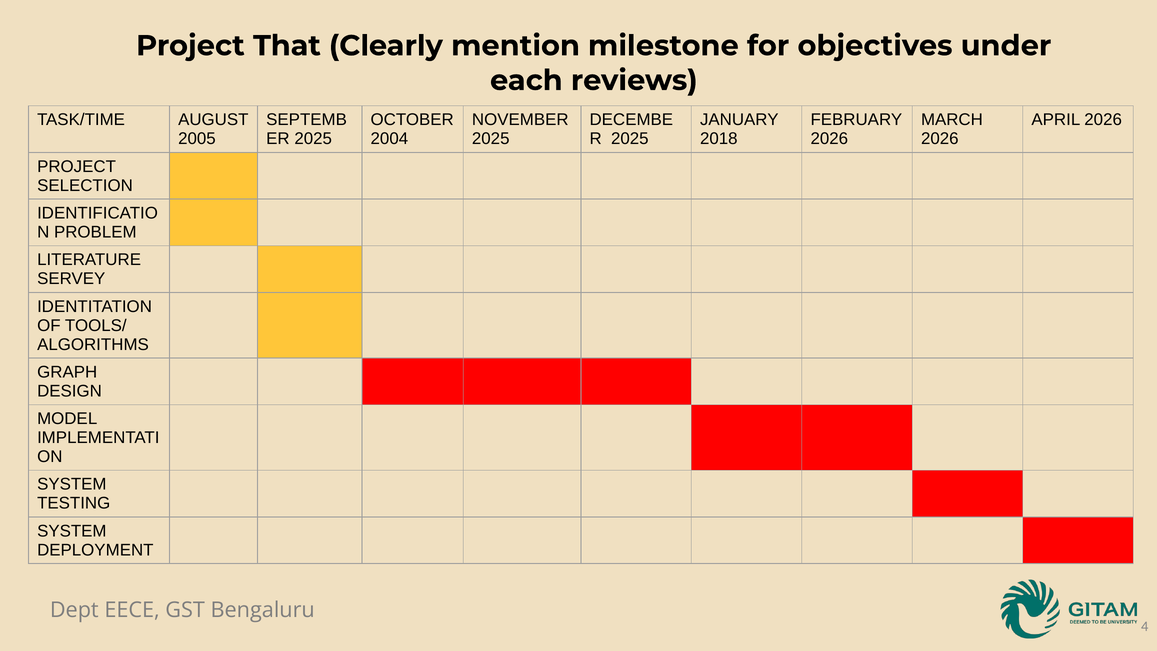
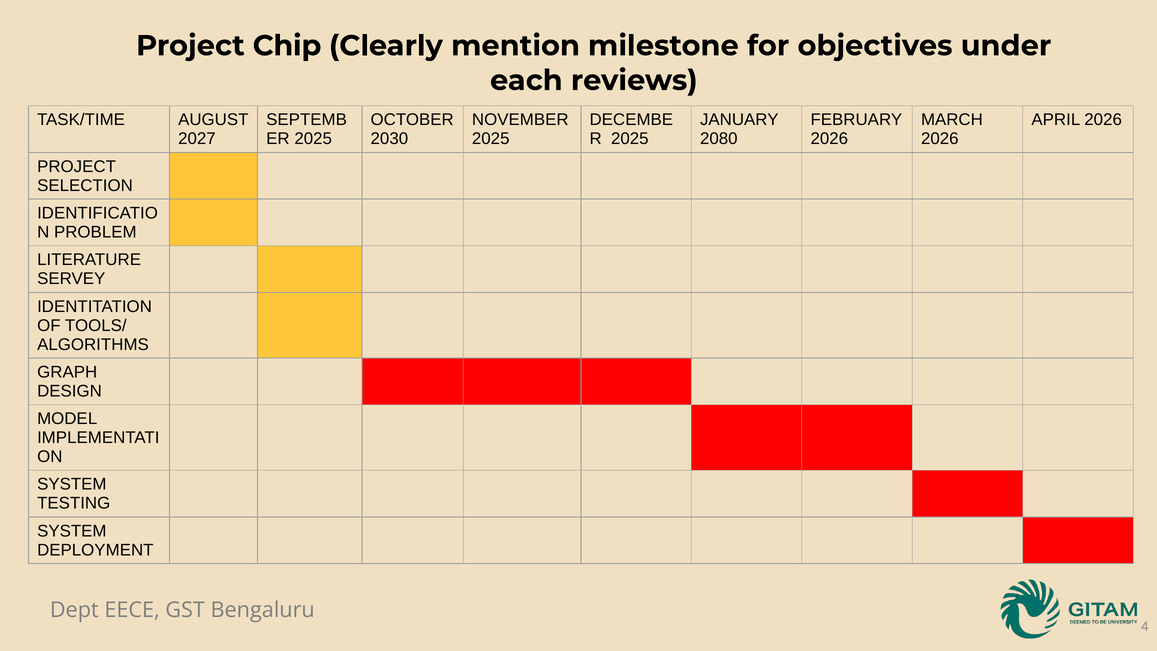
That: That -> Chip (287, 46)
2005: 2005 -> 2027 (197, 139)
2004: 2004 -> 2030 (389, 139)
2018: 2018 -> 2080 (719, 139)
